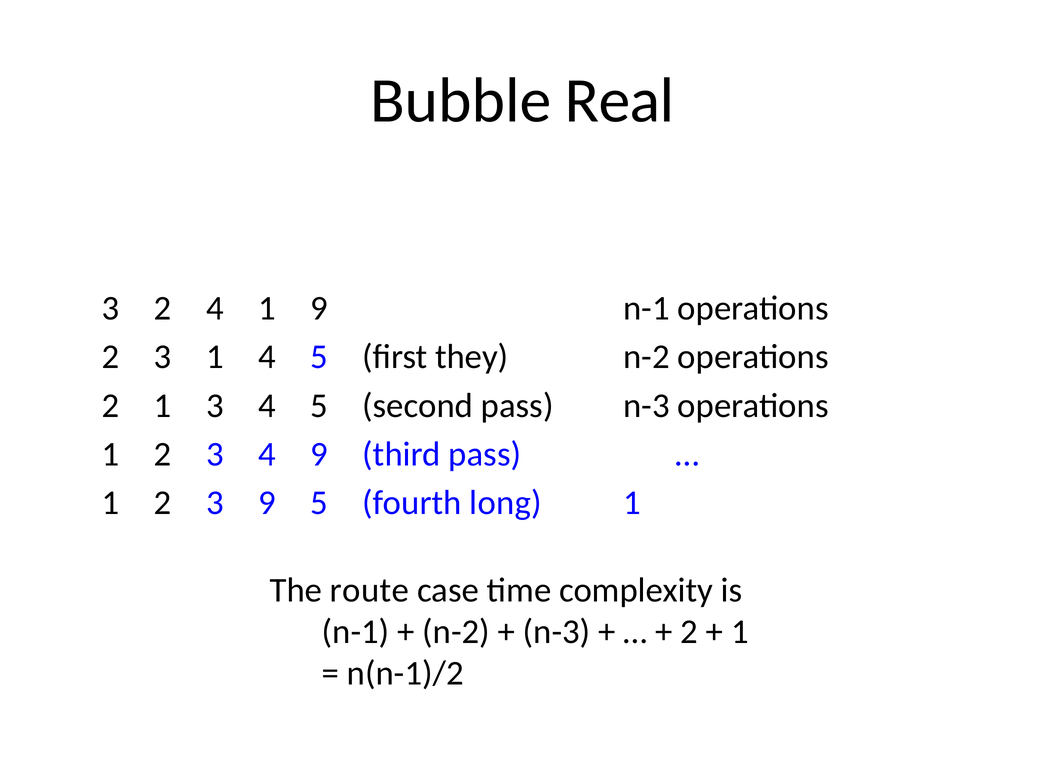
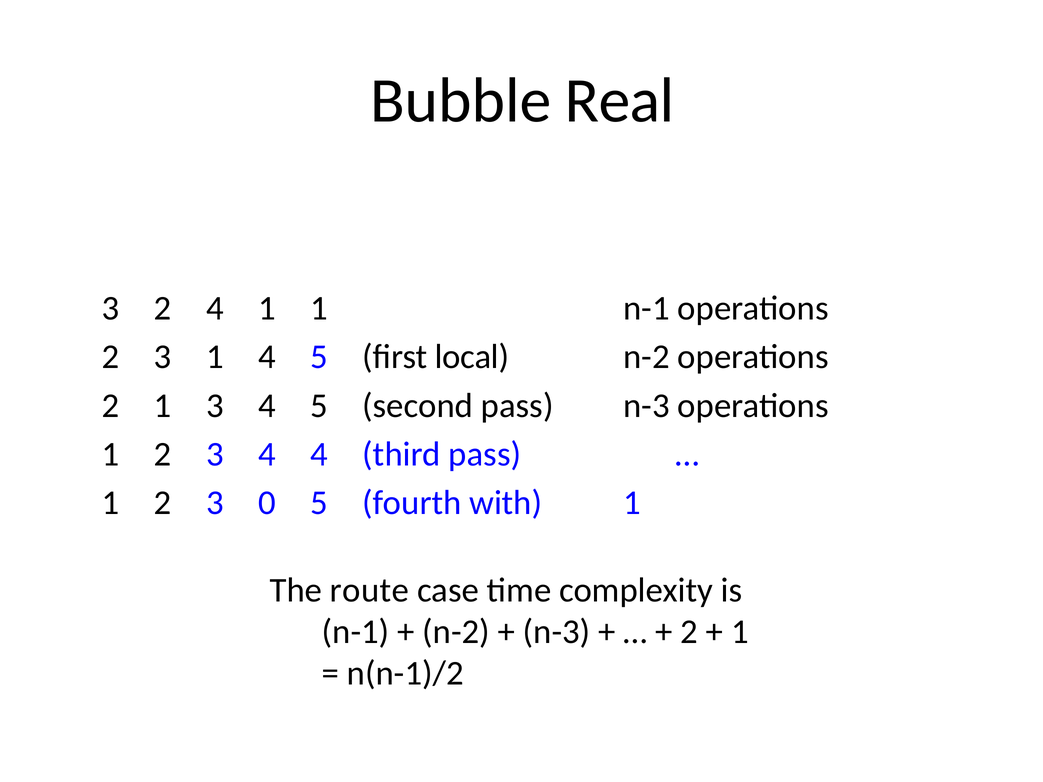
1 9: 9 -> 1 (319, 308)
they: they -> local (472, 357)
4 9: 9 -> 4 (319, 454)
3 9: 9 -> 0 (267, 503)
long: long -> with (506, 503)
